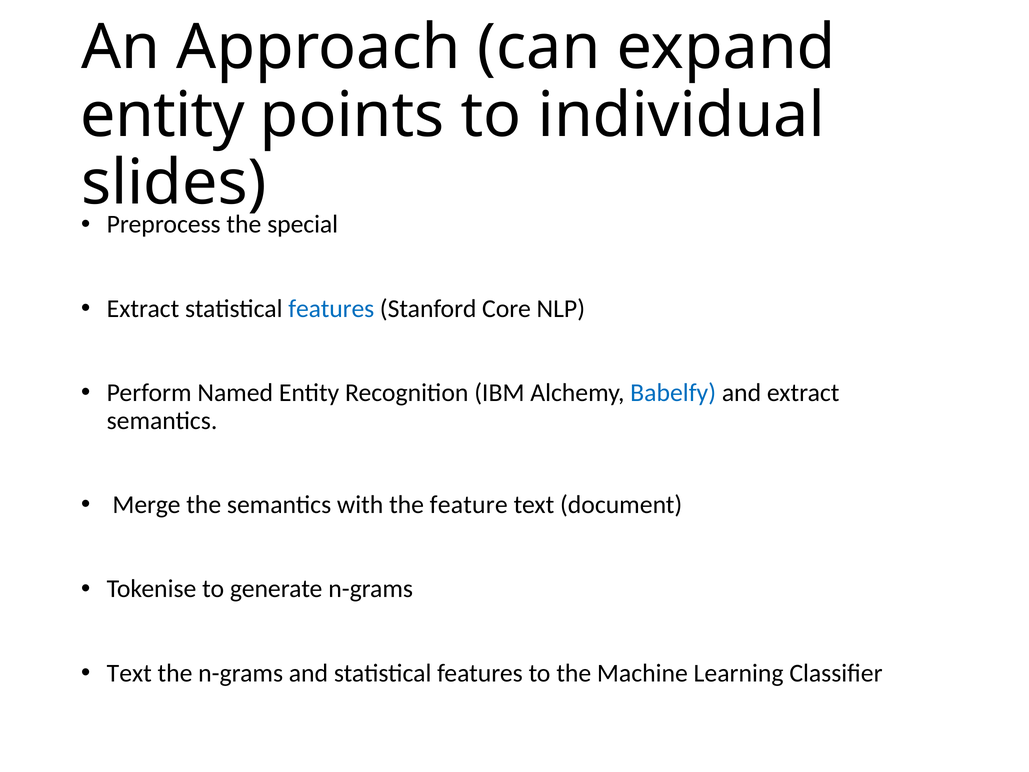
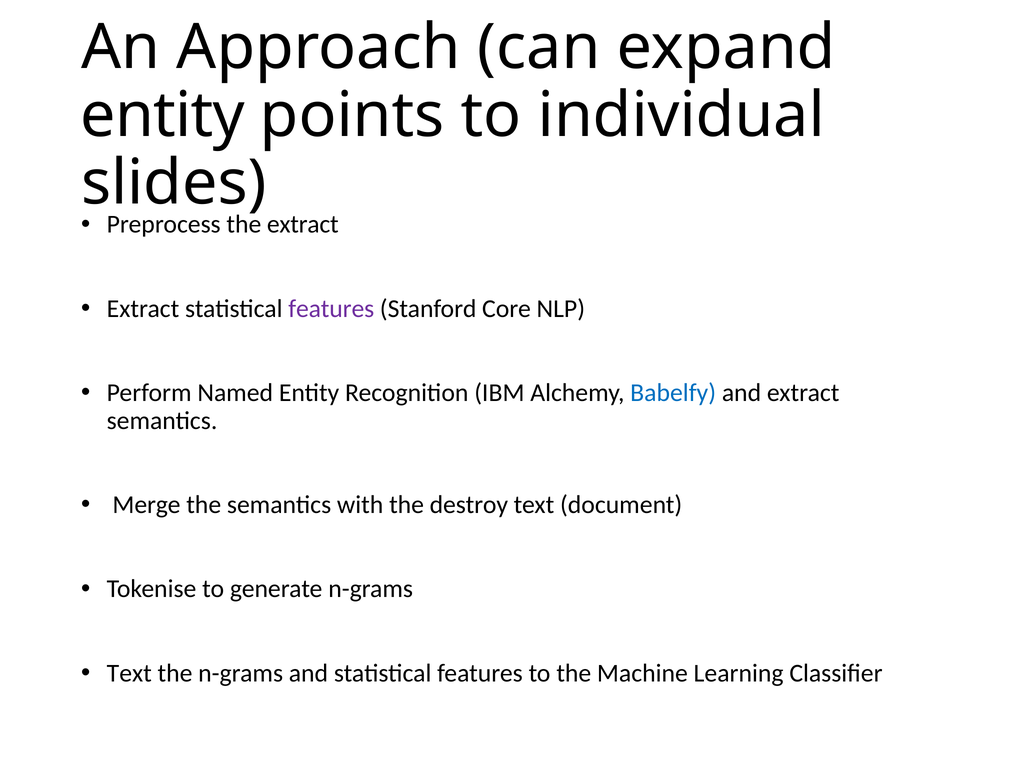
special: special -> extract (303, 224)
features colour: blue -> purple (331, 308)
feature: feature -> destroy (469, 505)
